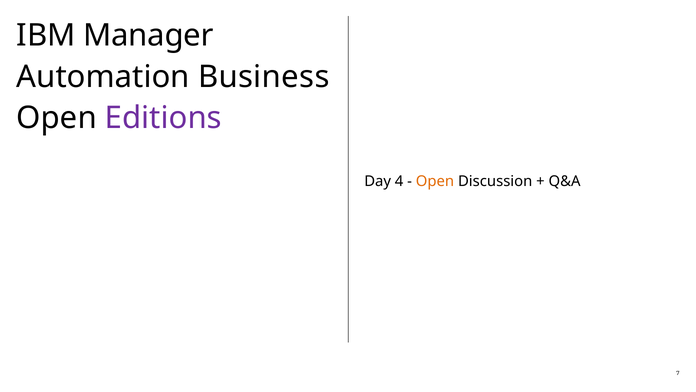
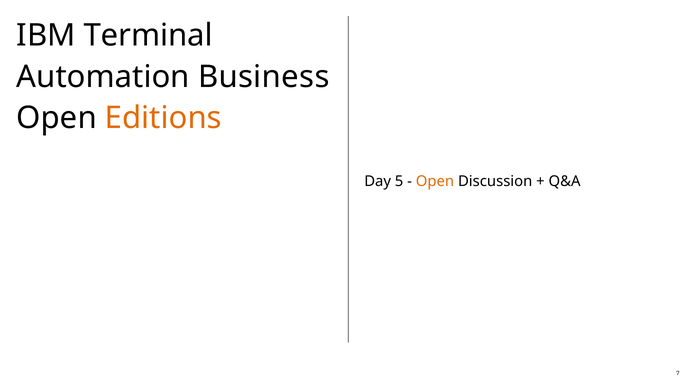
Manager: Manager -> Terminal (148, 36)
Editions colour: purple -> orange (163, 118)
4: 4 -> 5 (399, 181)
